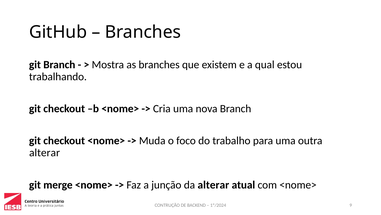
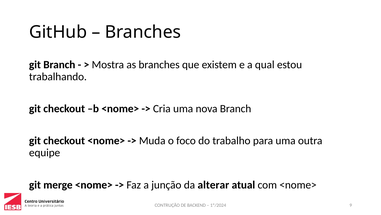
alterar: alterar -> equipe (45, 152)
